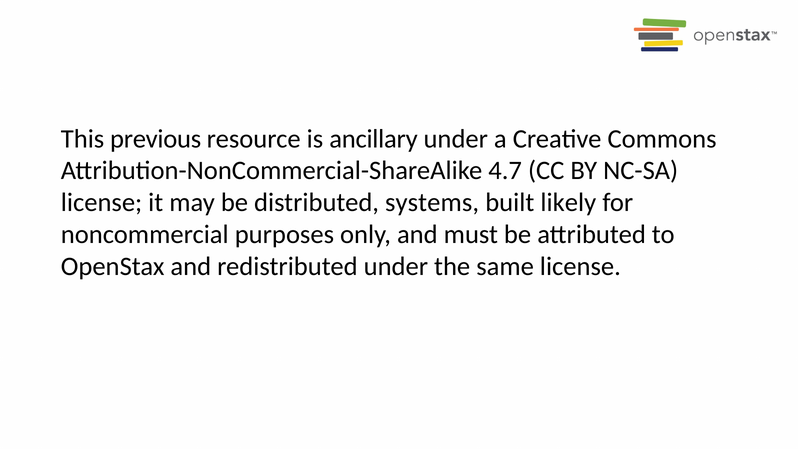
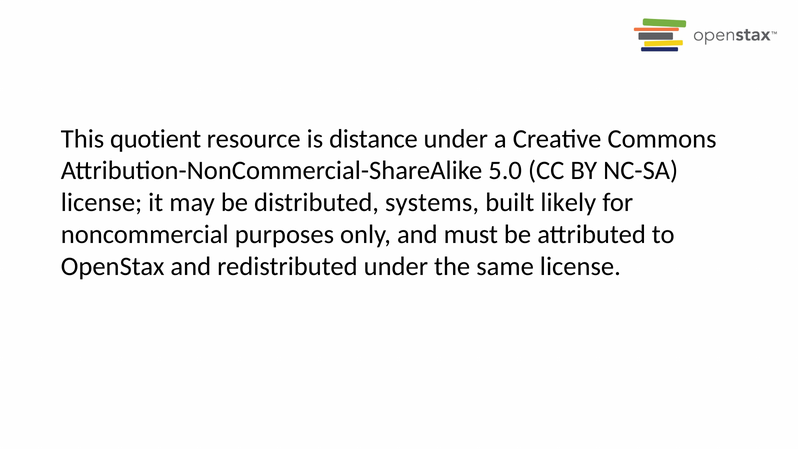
previous: previous -> quotient (156, 139)
ancillary: ancillary -> distance (373, 139)
4.7: 4.7 -> 5.0 (505, 171)
